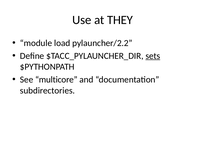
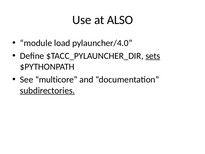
THEY: THEY -> ALSO (120, 20)
pylauncher/2.2: pylauncher/2.2 -> pylauncher/4.0 (102, 43)
subdirectories underline: none -> present (47, 90)
